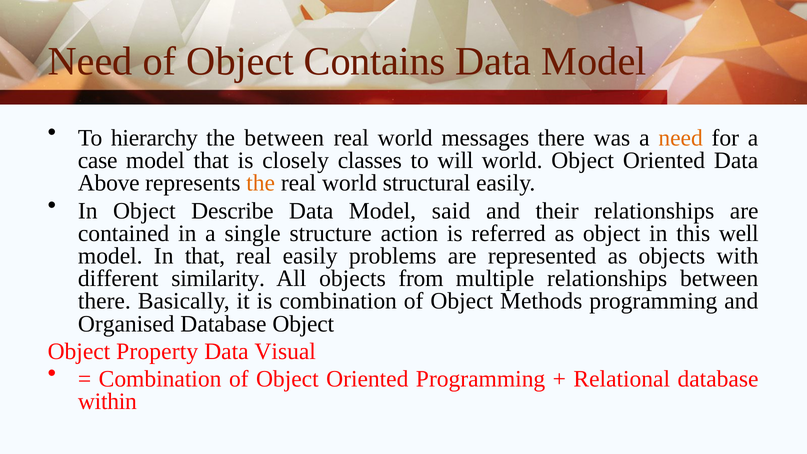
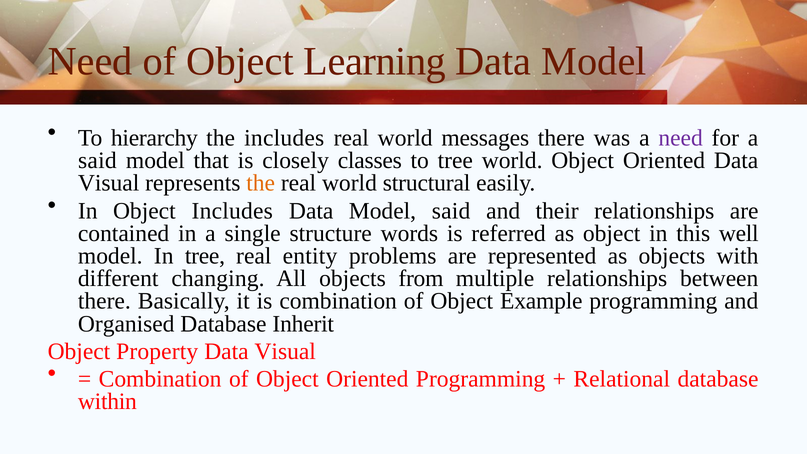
Contains: Contains -> Learning (375, 61)
the between: between -> includes (284, 138)
need colour: orange -> purple (681, 138)
case: case -> said (97, 161)
to will: will -> tree (455, 161)
Above: Above -> Visual (109, 183)
Object Describe: Describe -> Includes (232, 211)
action: action -> words (409, 233)
In that: that -> tree (205, 256)
real easily: easily -> entity (310, 256)
similarity: similarity -> changing (218, 279)
Methods: Methods -> Example (541, 301)
Database Object: Object -> Inherit (303, 324)
